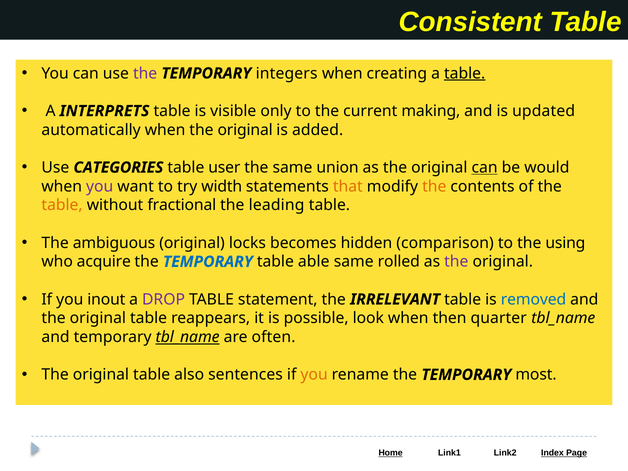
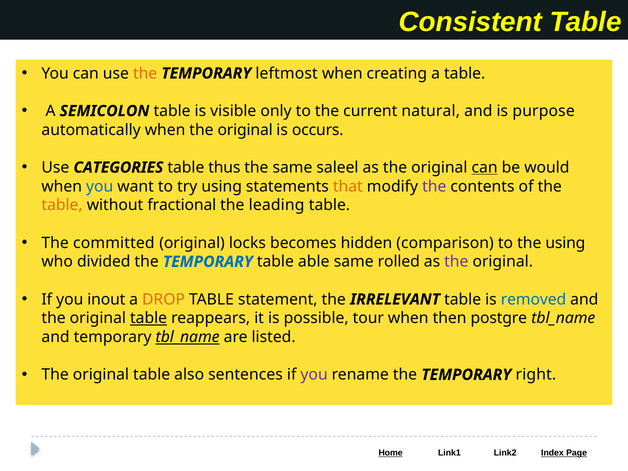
the colour: purple -> orange (145, 73)
integers: integers -> leftmost (287, 73)
table underline: present -> none (465, 73)
INTERPRETS: INTERPRETS -> SEMICOLON (104, 111)
making: making -> natural (431, 111)
updated: updated -> purpose (544, 111)
added: added -> occurs (318, 130)
user: user -> thus (224, 168)
union: union -> saleel (337, 168)
you colour: purple -> blue (100, 186)
try width: width -> using (222, 186)
the colour: orange -> purple (434, 186)
ambiguous: ambiguous -> committed (114, 243)
acquire: acquire -> divided (104, 262)
DROP colour: purple -> orange (164, 299)
table underline: none -> present (149, 318)
look: look -> tour (368, 318)
quarter: quarter -> postgre (499, 318)
often: often -> listed (274, 337)
you colour: orange -> purple (314, 375)
most: most -> right (536, 375)
